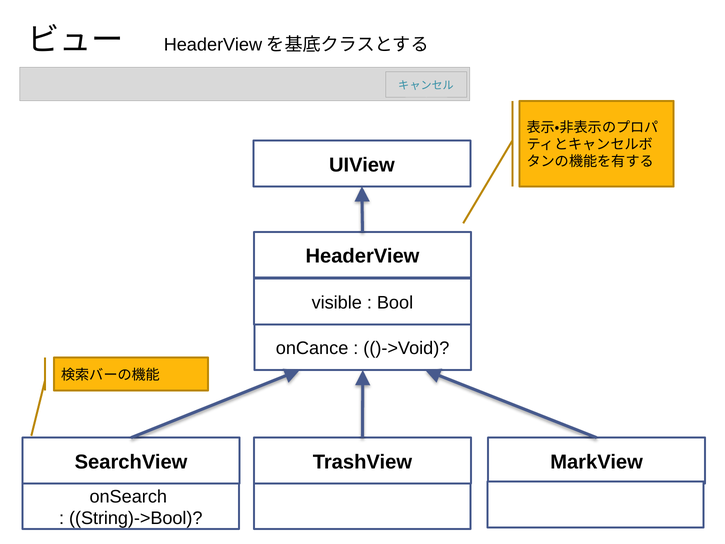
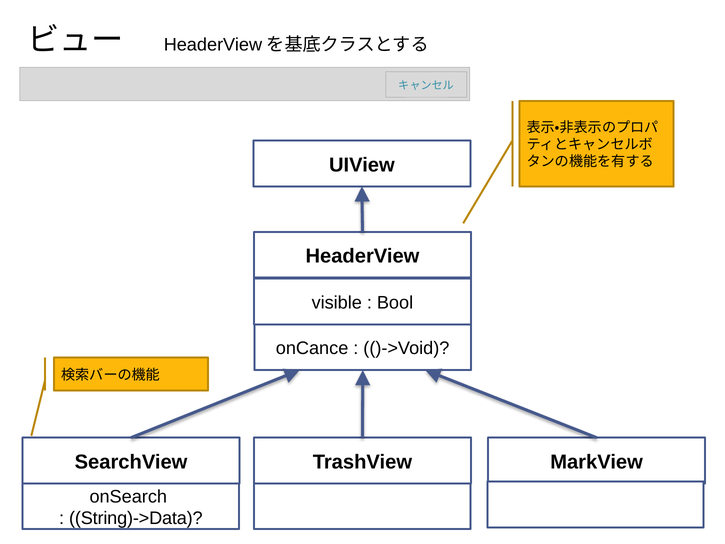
String)->Bool: String)->Bool -> String)->Data (136, 518)
